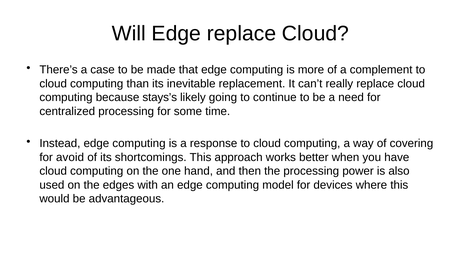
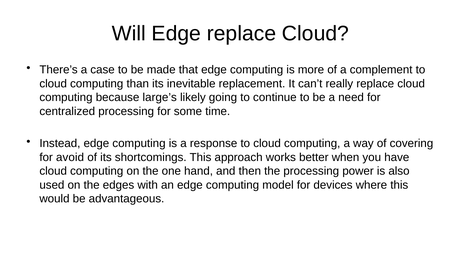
stays’s: stays’s -> large’s (160, 98)
